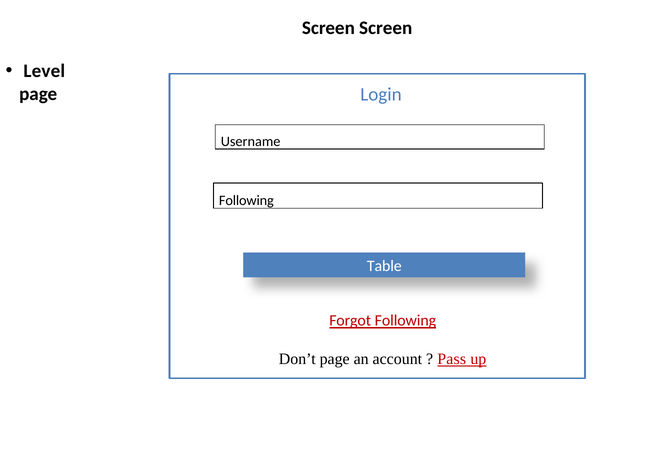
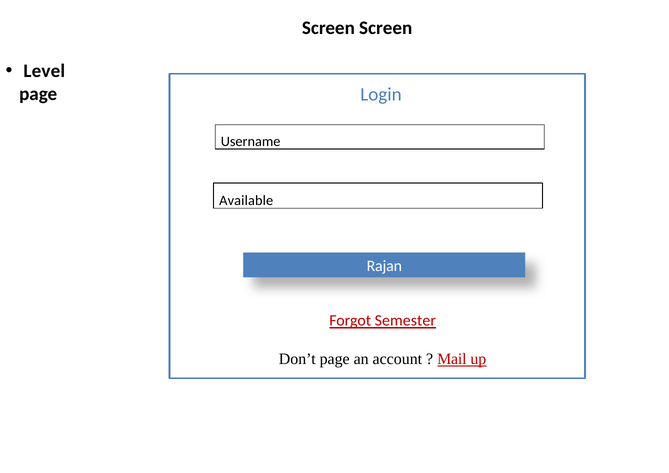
Following: Following -> Available (246, 201)
Table: Table -> Rajan (384, 266)
Forgot Following: Following -> Semester (405, 321)
Pass: Pass -> Mail (452, 359)
